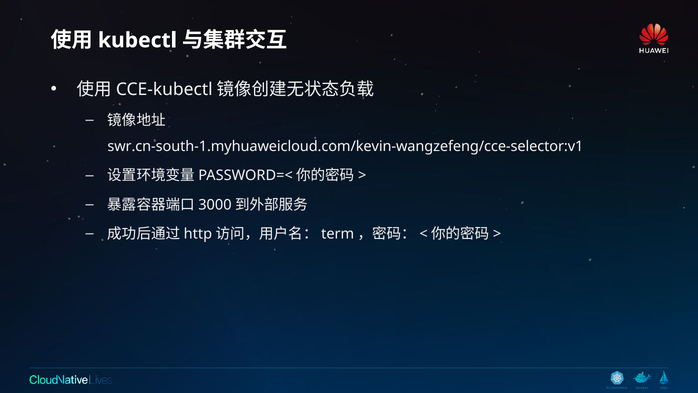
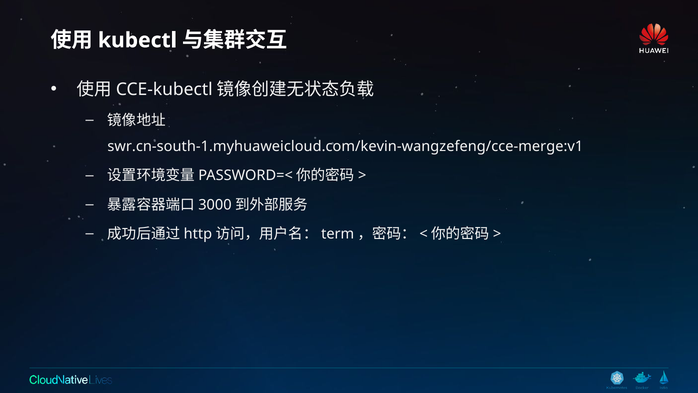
swr.cn-south-1.myhuaweicloud.com/kevin-wangzefeng/cce-selector:v1: swr.cn-south-1.myhuaweicloud.com/kevin-wangzefeng/cce-selector:v1 -> swr.cn-south-1.myhuaweicloud.com/kevin-wangzefeng/cce-merge:v1 (345, 146)
